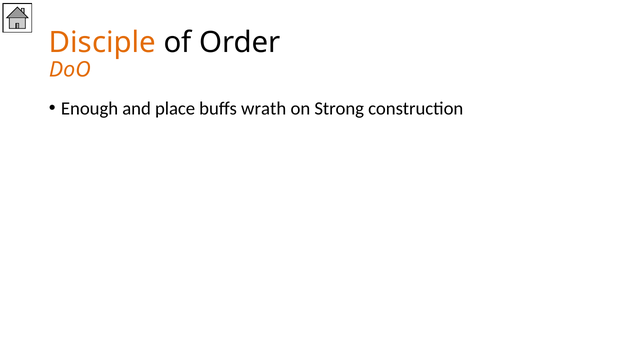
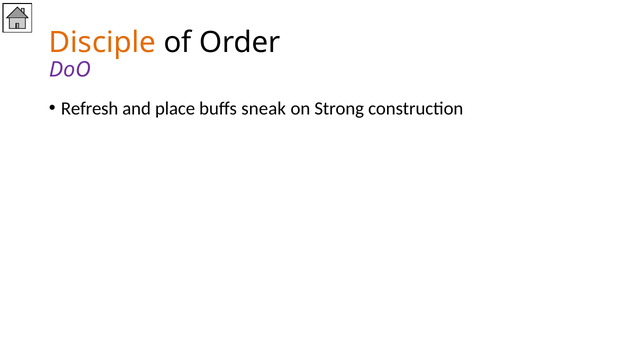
DoO colour: orange -> purple (70, 70)
Enough: Enough -> Refresh (90, 109)
wrath: wrath -> sneak (264, 109)
